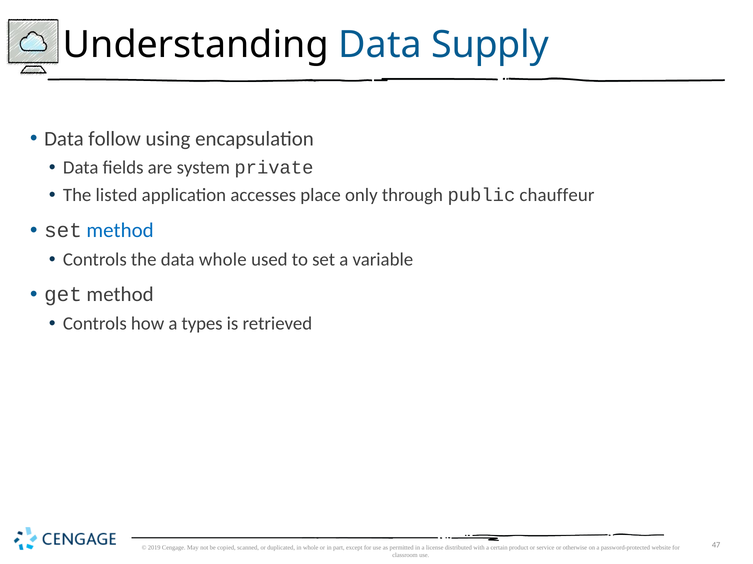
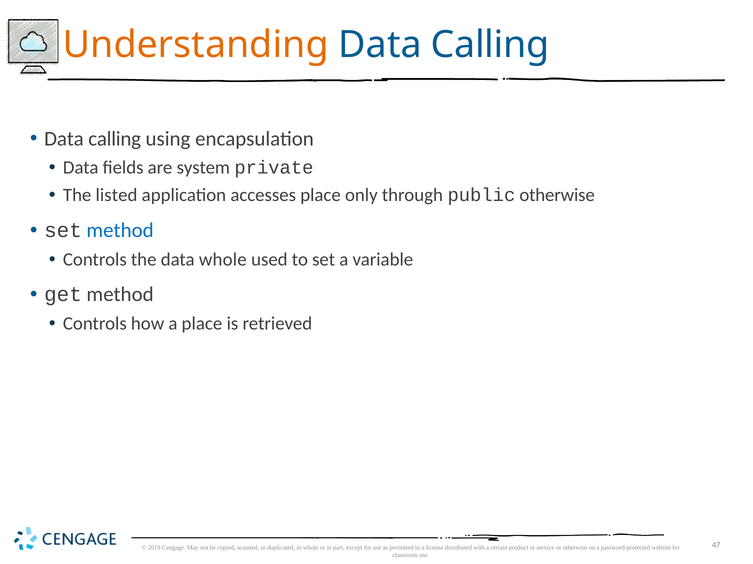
Understanding colour: black -> orange (196, 45)
Supply: Supply -> Calling (490, 45)
follow: follow -> calling (115, 139)
public chauffeur: chauffeur -> otherwise (557, 196)
a types: types -> place (202, 324)
